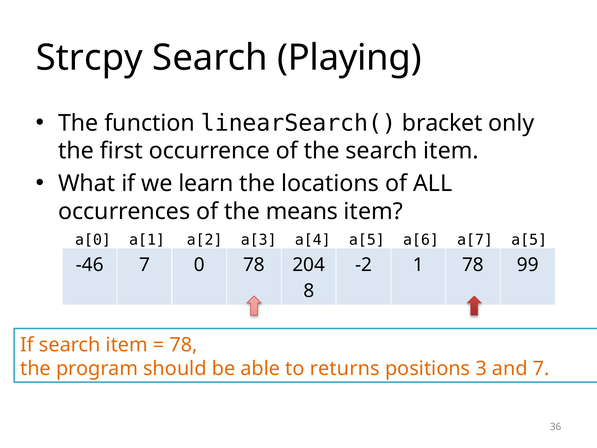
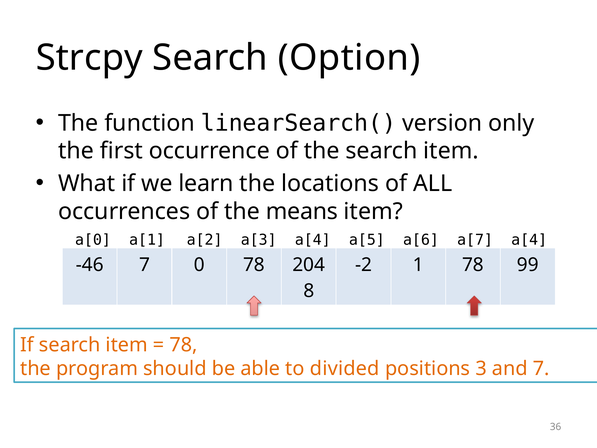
Playing: Playing -> Option (349, 58)
bracket: bracket -> version (442, 123)
a[7 a[5: a[5 -> a[4 (529, 240)
returns: returns -> divided (345, 369)
